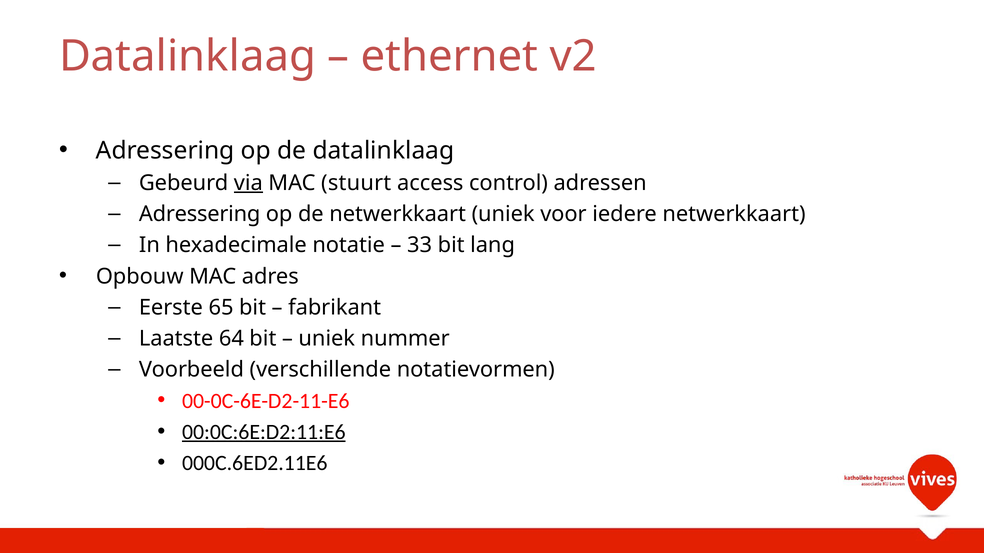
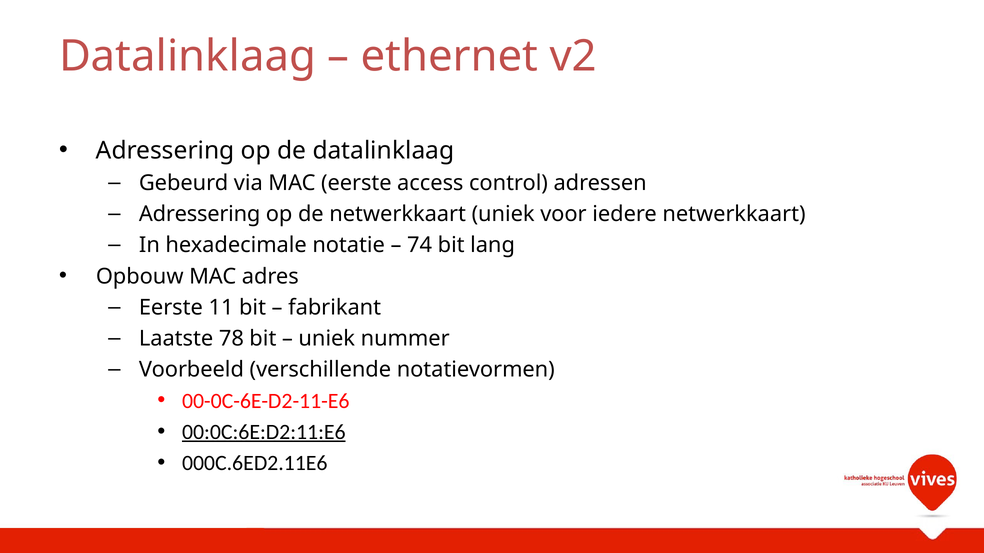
via underline: present -> none (248, 183)
MAC stuurt: stuurt -> eerste (356, 183)
33: 33 -> 74 (420, 245)
65: 65 -> 11 (221, 308)
64: 64 -> 78 (231, 339)
